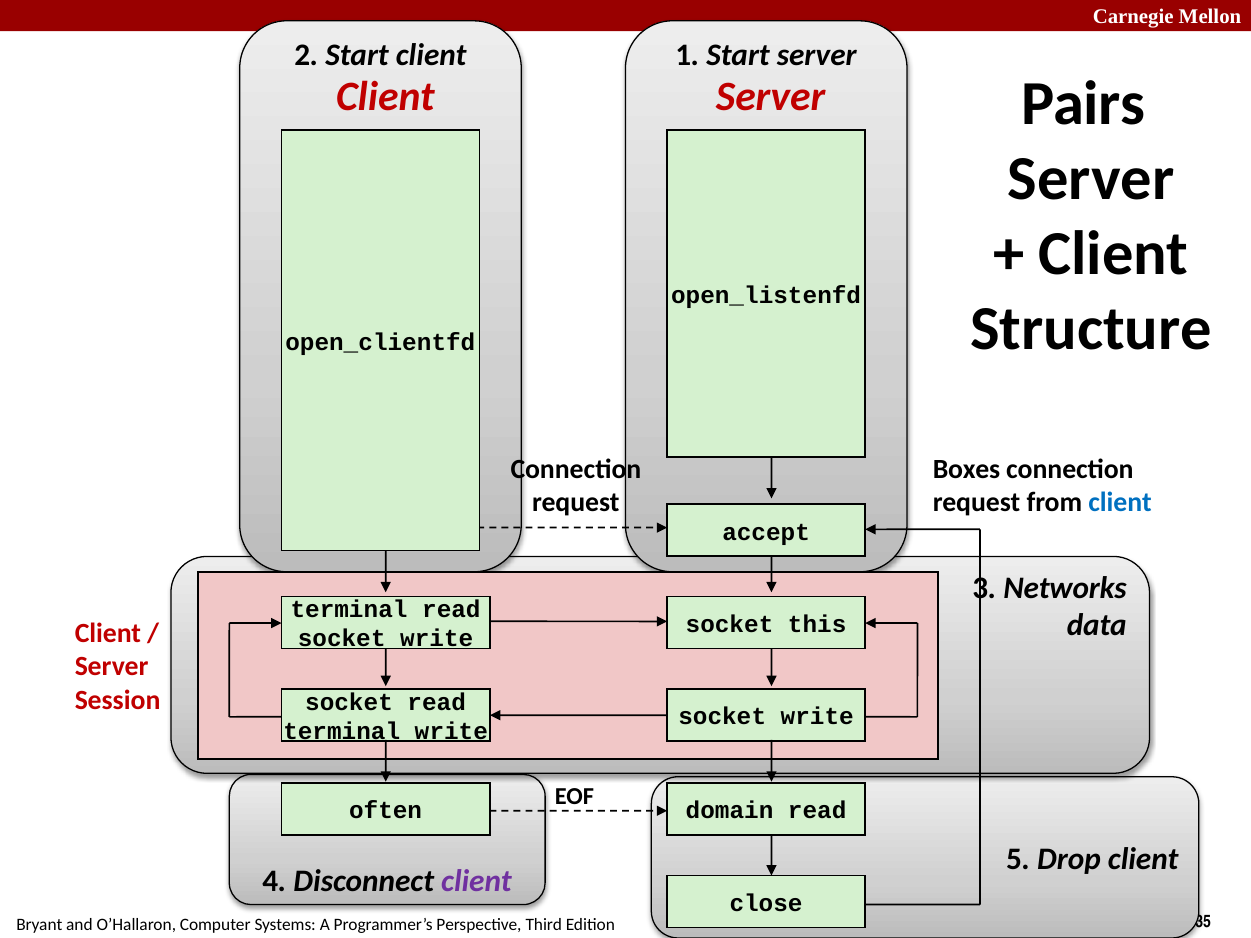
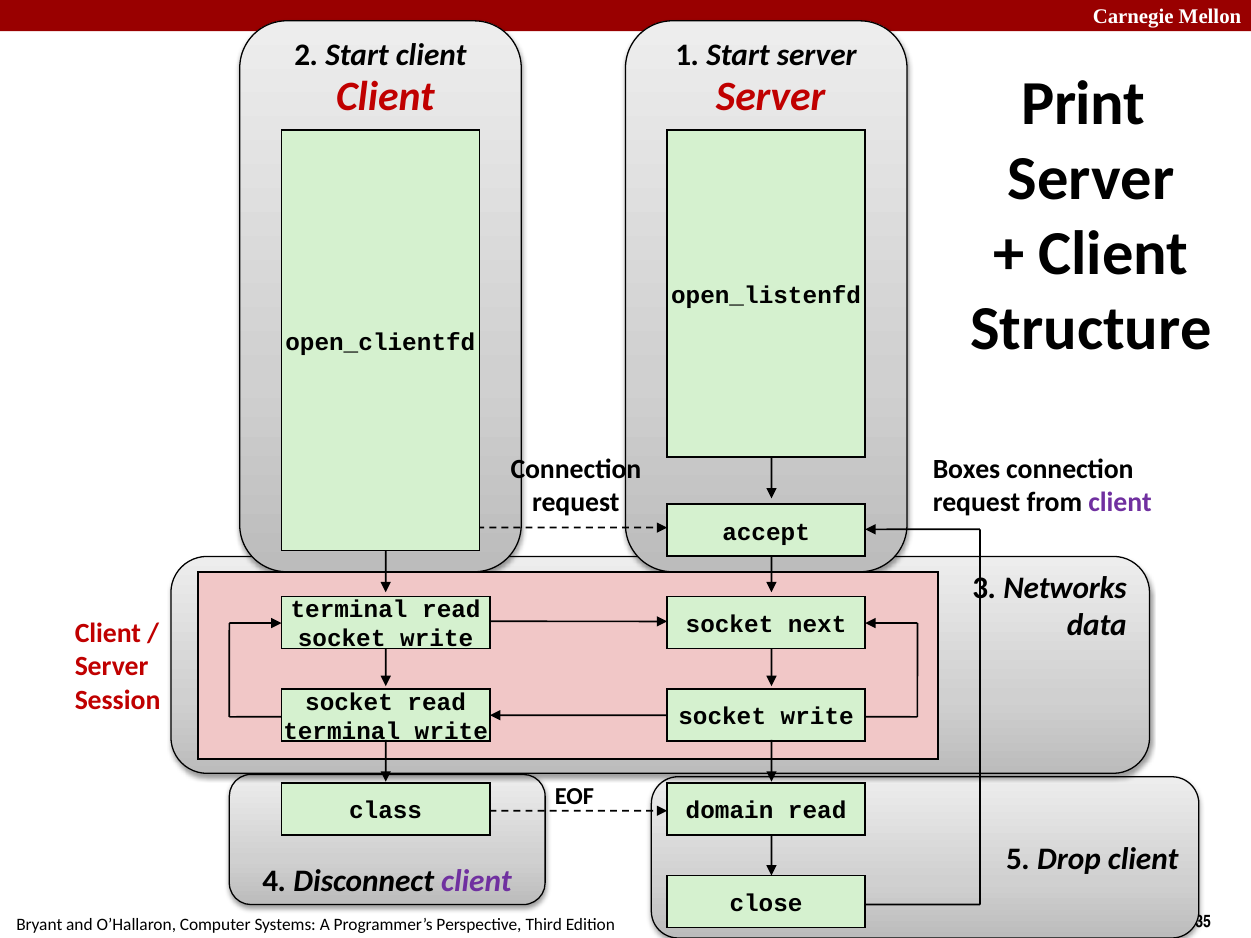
Pairs: Pairs -> Print (1083, 104)
client colour: blue -> purple (1120, 503)
this: this -> next (817, 624)
often: often -> class (386, 811)
